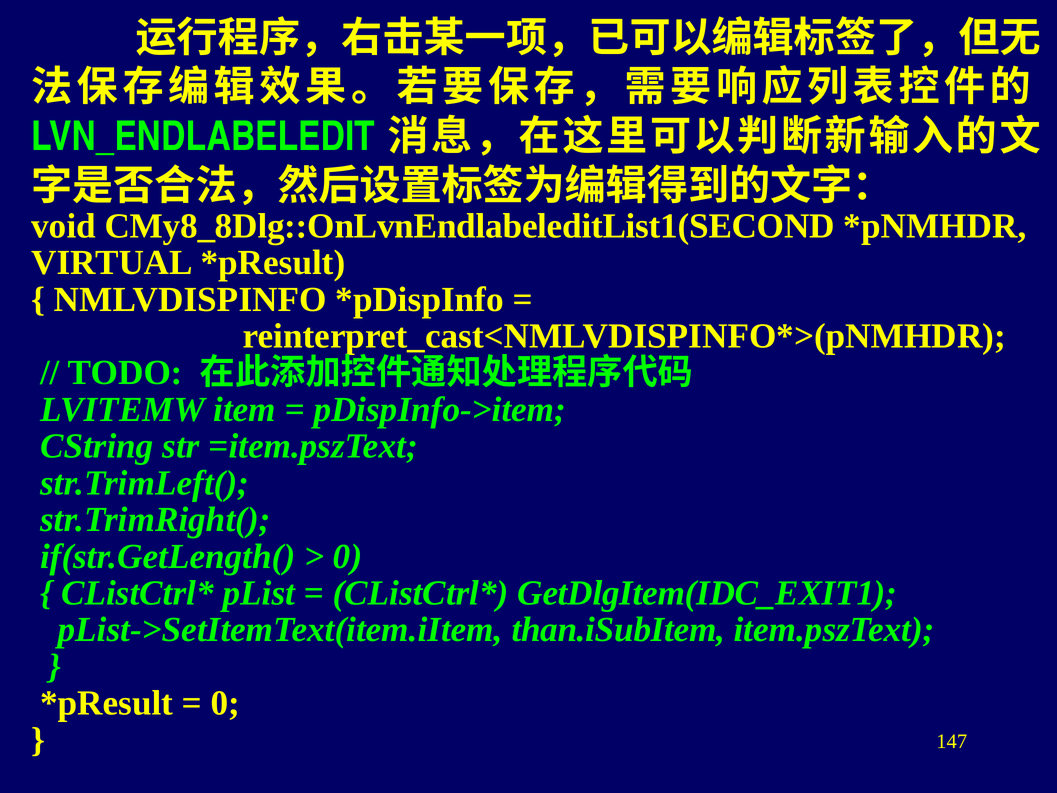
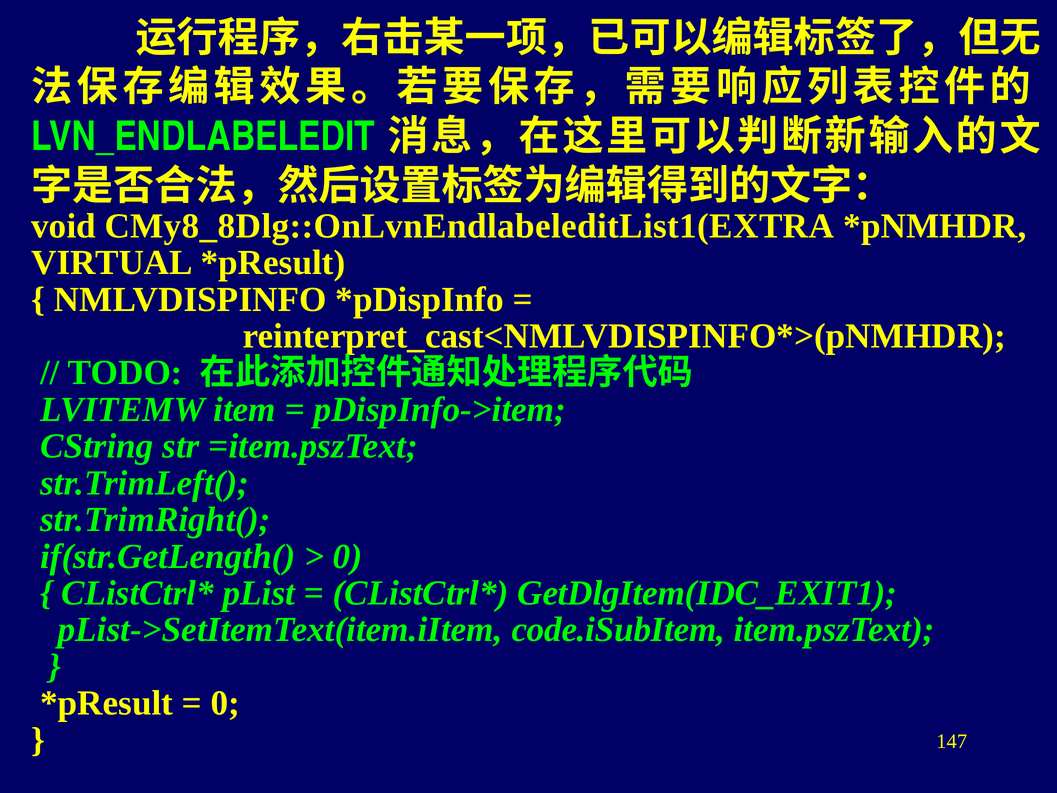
CMy8_8Dlg::OnLvnEndlabeleditList1(SECOND: CMy8_8Dlg::OnLvnEndlabeleditList1(SECOND -> CMy8_8Dlg::OnLvnEndlabeleditList1(EXTRA (469, 226)
than.iSubItem: than.iSubItem -> code.iSubItem (618, 630)
